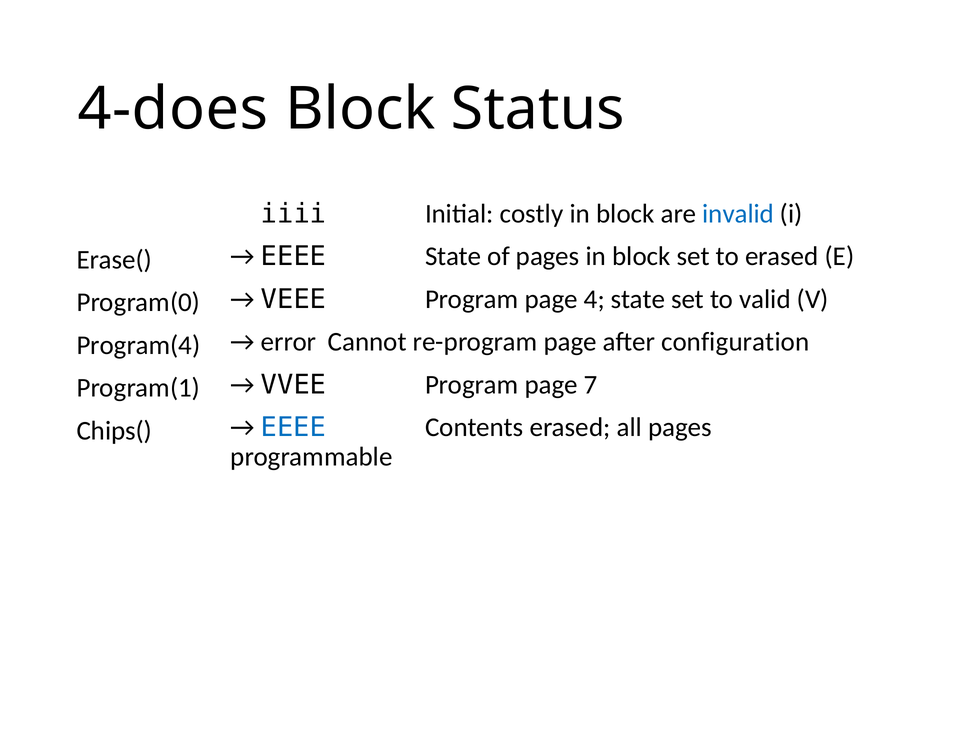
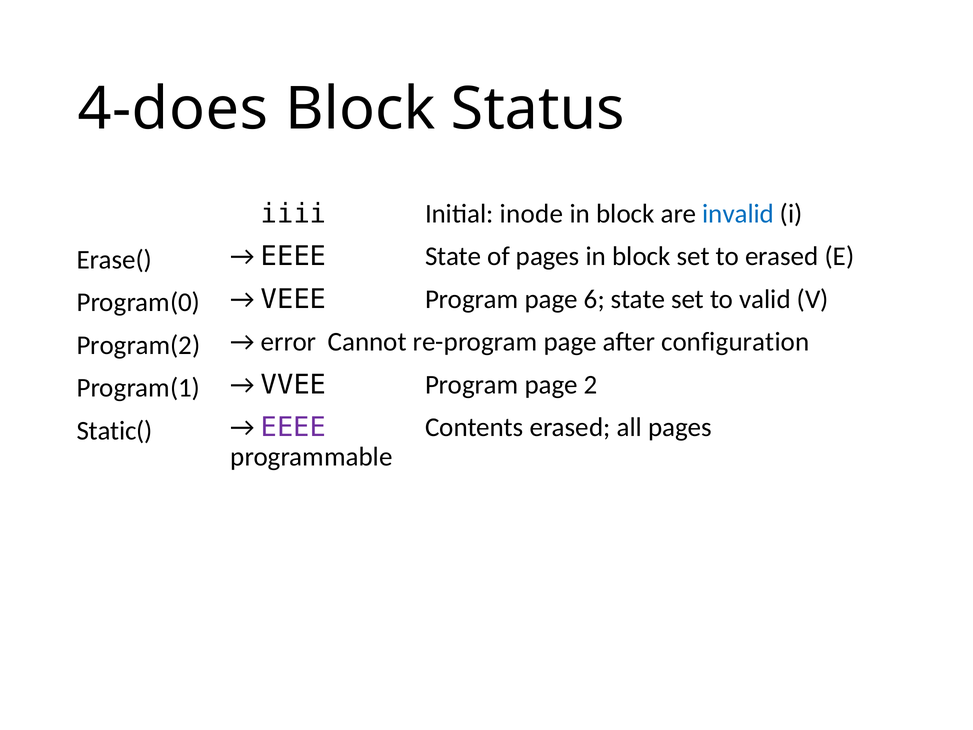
costly: costly -> inode (531, 214)
4: 4 -> 6 (594, 299)
Program(4: Program(4 -> Program(2 (138, 345)
7: 7 -> 2 (591, 385)
EEEE colour: blue -> purple (293, 427)
Chips(: Chips( -> Static( (114, 431)
